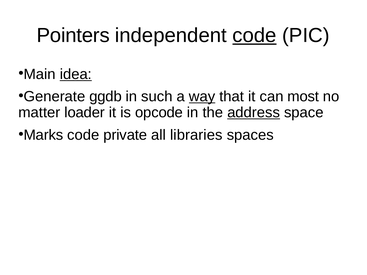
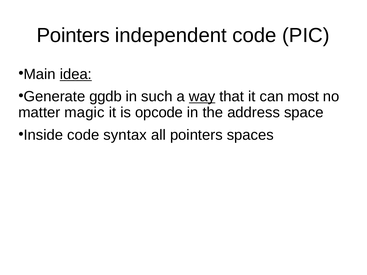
code underline: present -> none (254, 35)
loader: loader -> magic (84, 113)
address underline: present -> none (254, 113)
Marks: Marks -> Inside (43, 135)
private: private -> syntax (125, 135)
all libraries: libraries -> pointers (196, 135)
